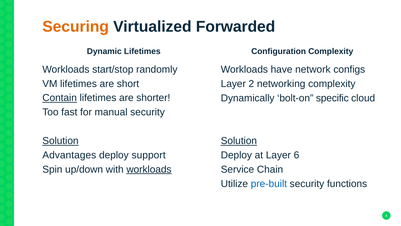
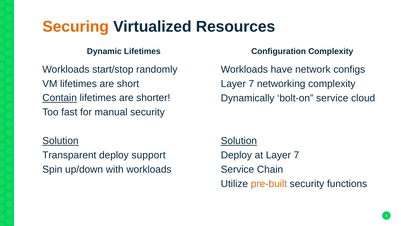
Forwarded: Forwarded -> Resources (236, 27)
2: 2 -> 7 (251, 84)
bolt-on specific: specific -> service (332, 98)
Advantages: Advantages -> Transparent (69, 155)
at Layer 6: 6 -> 7 (296, 155)
workloads underline: present -> none (149, 169)
pre-built colour: blue -> orange (269, 183)
